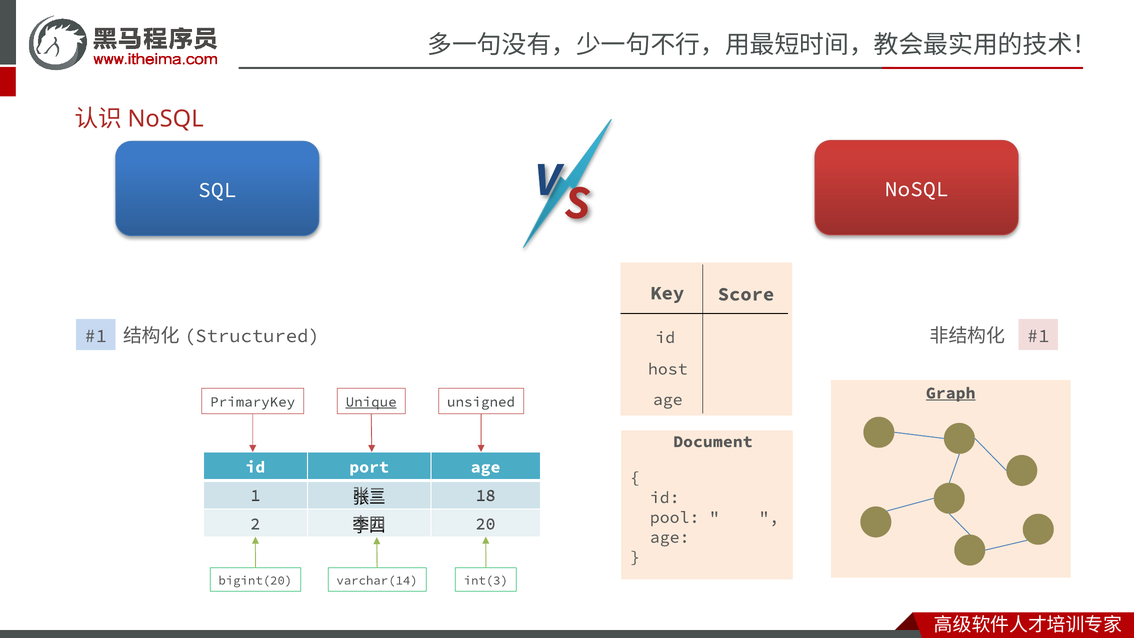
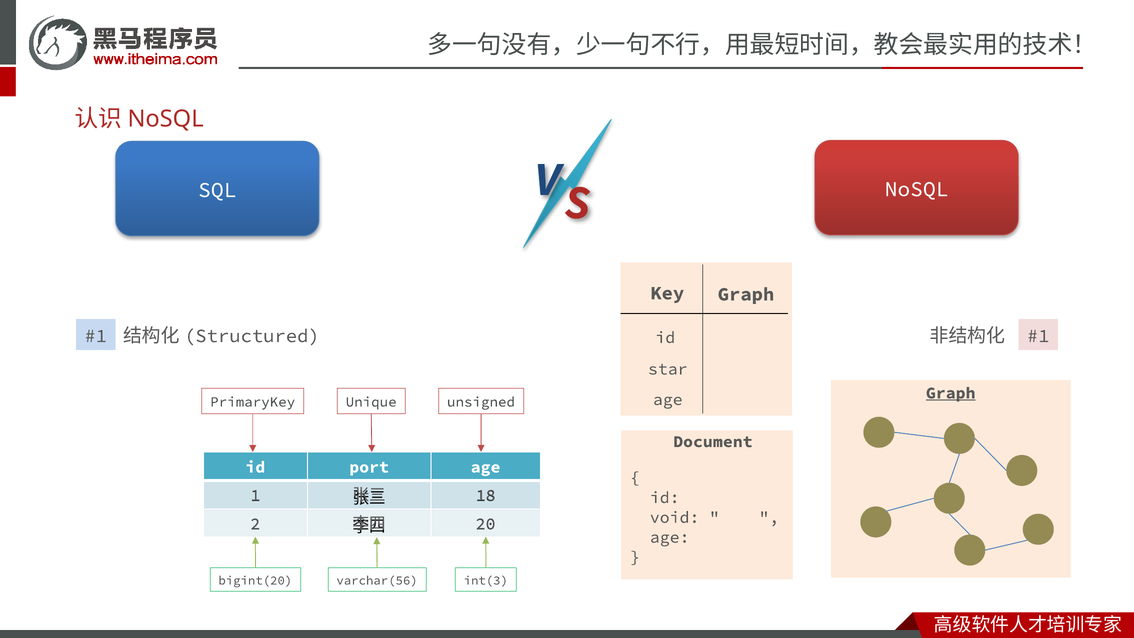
Key Score: Score -> Graph (746, 294)
host: host -> star (668, 369)
Unique underline: present -> none (371, 402)
pool: pool -> void (675, 517)
varchar(14: varchar(14 -> varchar(56 (377, 580)
